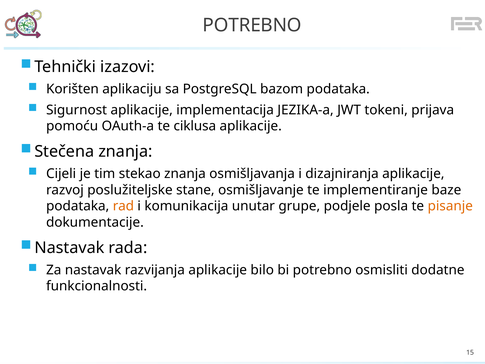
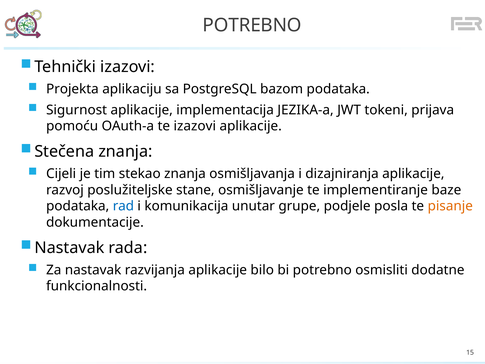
Korišten: Korišten -> Projekta (72, 89)
te ciklusa: ciklusa -> izazovi (195, 126)
rad colour: orange -> blue (123, 206)
